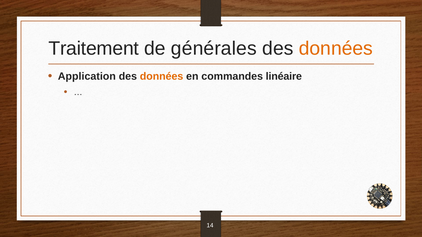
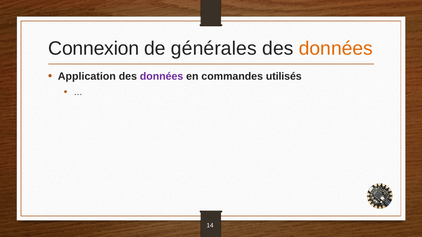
Traitement: Traitement -> Connexion (94, 49)
données colour: orange -> purple (162, 77)
linéaire: linéaire -> utilisés (284, 77)
